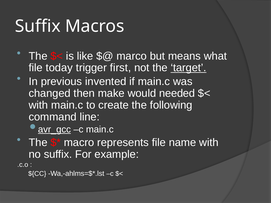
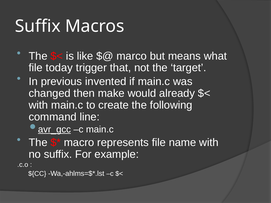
first: first -> that (121, 68)
target underline: present -> none (189, 68)
needed: needed -> already (177, 93)
